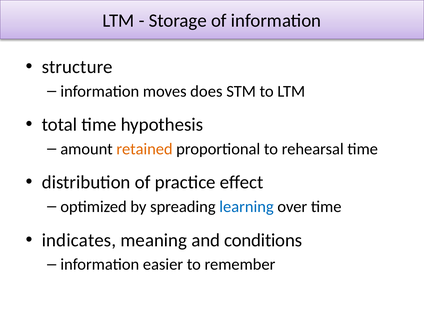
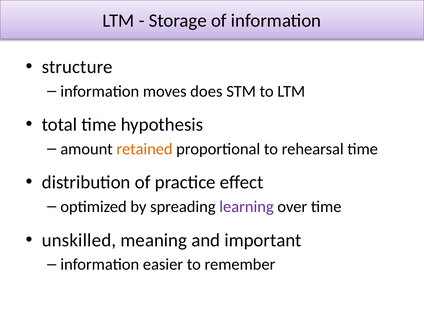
learning colour: blue -> purple (247, 207)
indicates: indicates -> unskilled (79, 240)
conditions: conditions -> important (263, 240)
